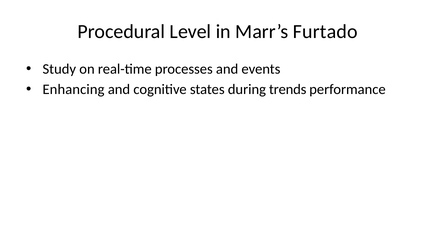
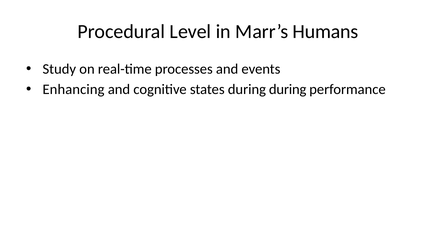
Furtado: Furtado -> Humans (326, 32)
during trends: trends -> during (288, 89)
